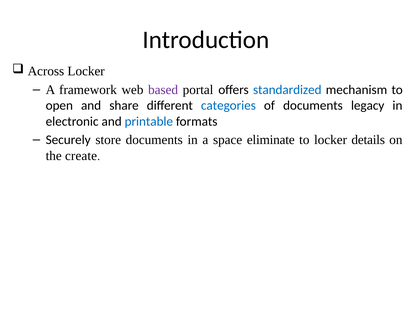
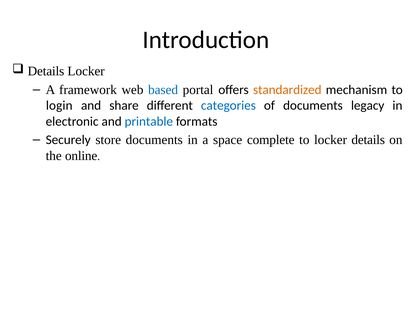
Across: Across -> Details (46, 71)
based colour: purple -> blue (163, 90)
standardized colour: blue -> orange (287, 90)
open: open -> login (59, 106)
eliminate: eliminate -> complete (271, 140)
create: create -> online (81, 156)
